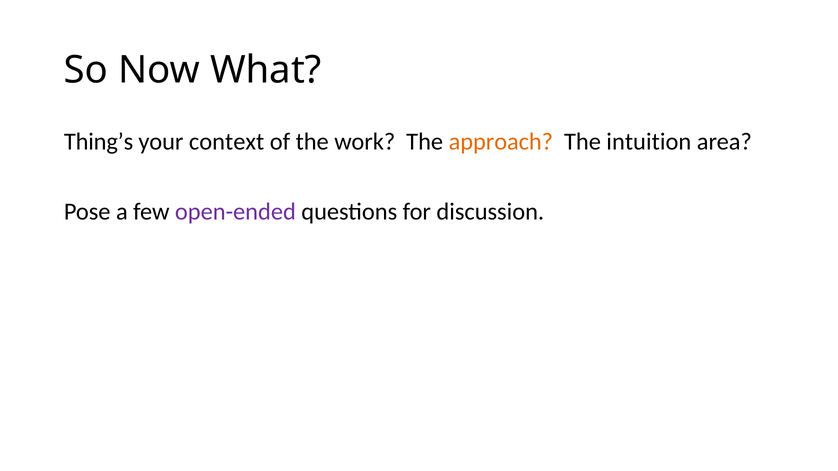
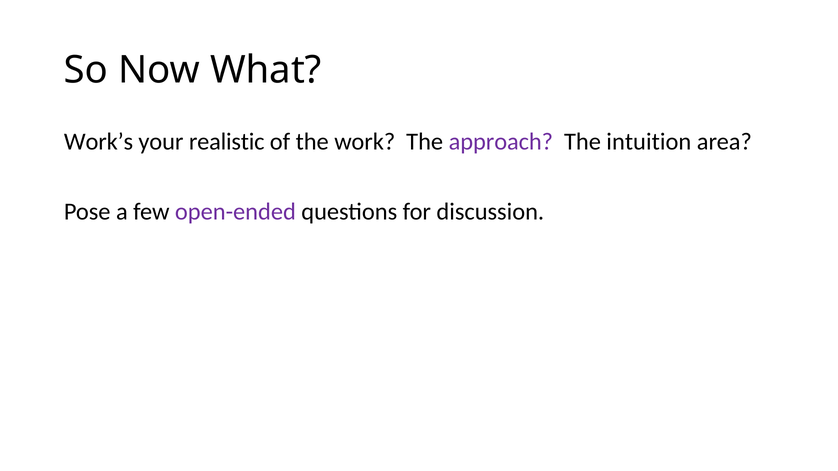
Thing’s: Thing’s -> Work’s (99, 142)
context: context -> realistic (227, 142)
approach colour: orange -> purple (501, 142)
